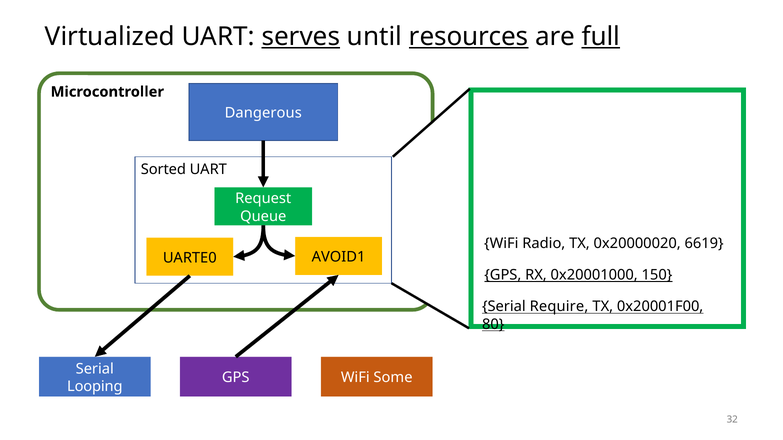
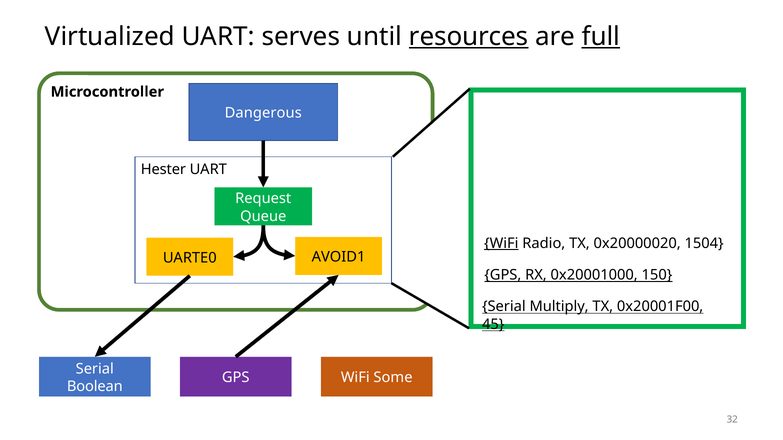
serves underline: present -> none (301, 37)
Sorted: Sorted -> Hester (163, 170)
WiFi underline: none -> present (501, 244)
6619: 6619 -> 1504 (704, 244)
Require: Require -> Multiply (559, 307)
80: 80 -> 45 (493, 325)
Looping: Looping -> Boolean (95, 387)
